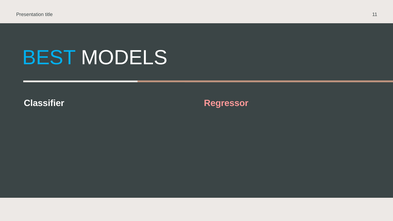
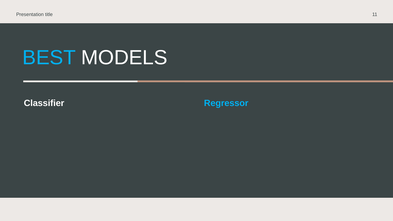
Regressor colour: pink -> light blue (226, 103)
